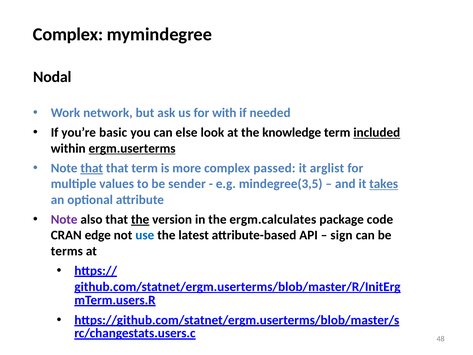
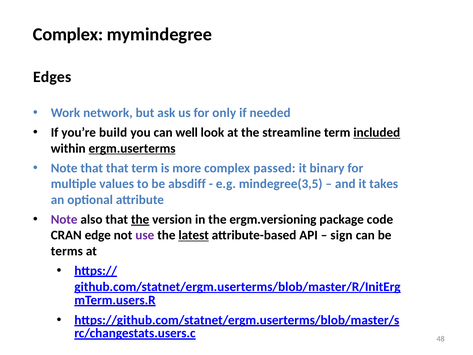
Nodal: Nodal -> Edges (52, 77)
with: with -> only (224, 113)
basic: basic -> build (113, 133)
else: else -> well (187, 133)
knowledge: knowledge -> streamline (292, 133)
that underline: present -> none (92, 168)
arglist: arglist -> binary (327, 168)
sender: sender -> absdiff (187, 184)
takes underline: present -> none (384, 184)
ergm.calculates: ergm.calculates -> ergm.versioning (273, 219)
use colour: blue -> purple (145, 235)
latest underline: none -> present (194, 235)
